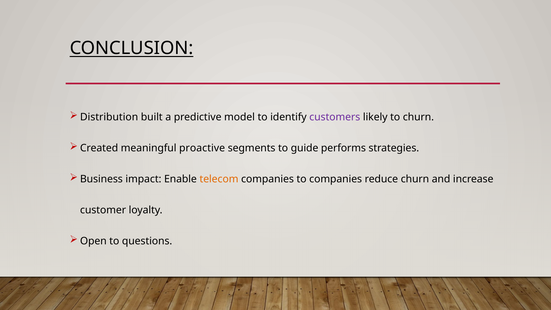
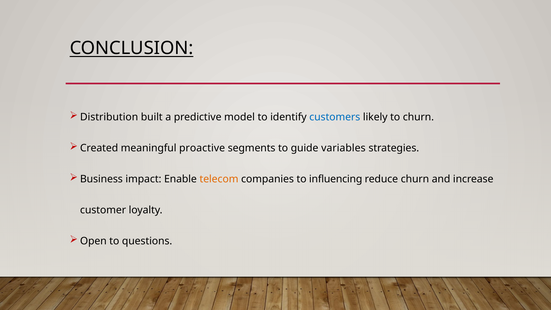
customers colour: purple -> blue (335, 117)
performs: performs -> variables (343, 148)
to companies: companies -> influencing (336, 179)
